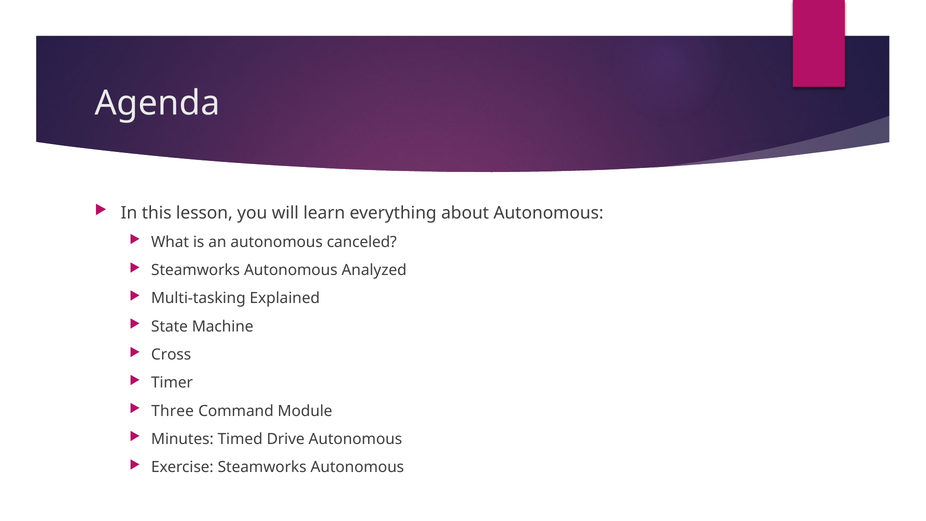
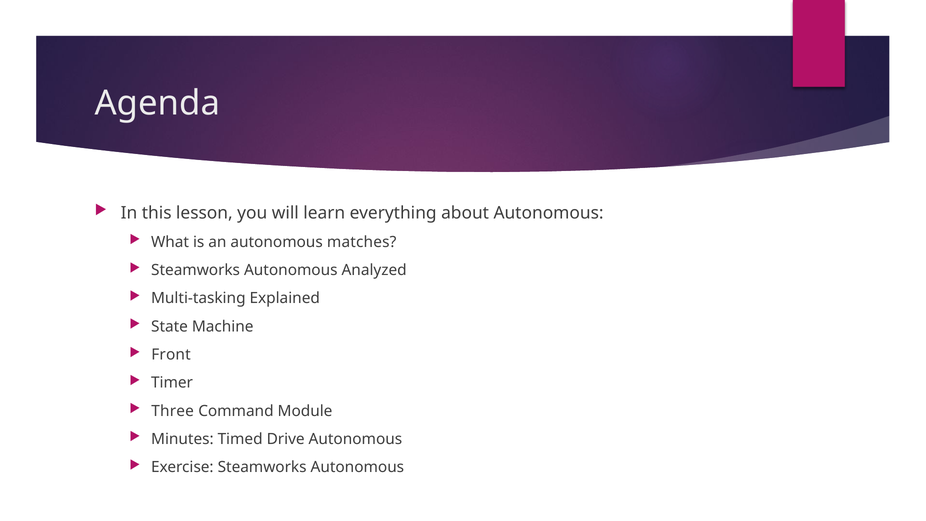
canceled: canceled -> matches (362, 242)
Cross: Cross -> Front (171, 355)
